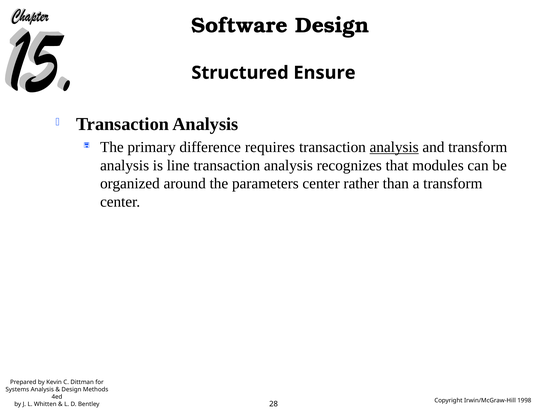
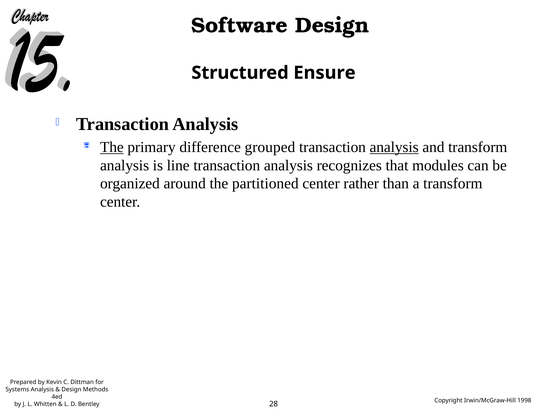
The underline: none -> present (112, 147)
requires: requires -> grouped (270, 147)
parameters: parameters -> partitioned (265, 184)
